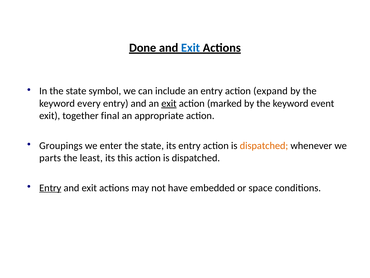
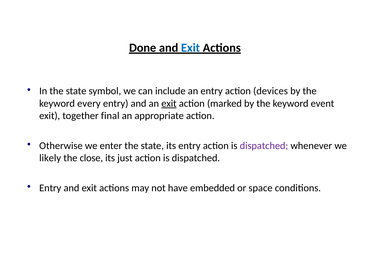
expand: expand -> devices (271, 91)
Groupings: Groupings -> Otherwise (61, 145)
dispatched colour: orange -> purple (264, 145)
parts: parts -> likely (50, 158)
least: least -> close (91, 158)
this: this -> just (125, 158)
Entry underline: present -> none (50, 188)
